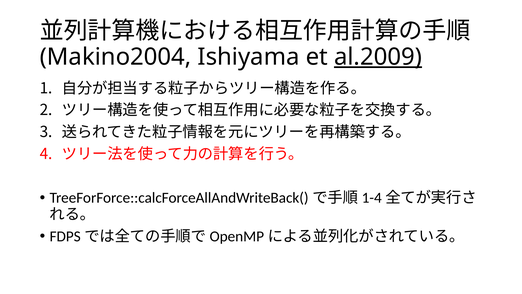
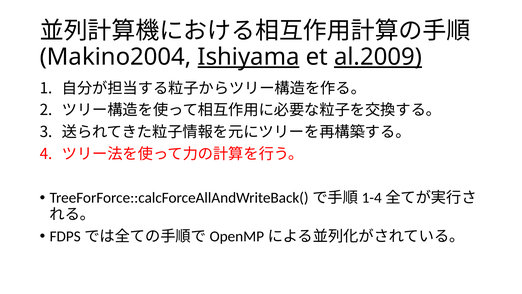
Ishiyama underline: none -> present (249, 57)
